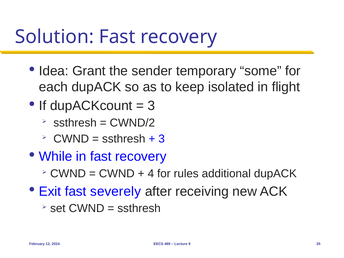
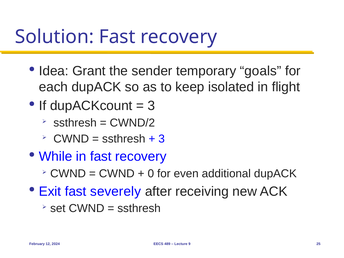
some: some -> goals (261, 71)
4: 4 -> 0 (151, 174)
rules: rules -> even (186, 174)
